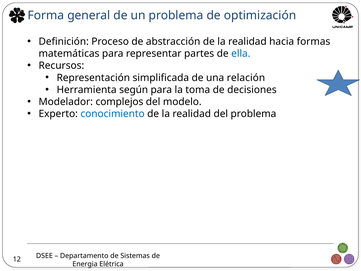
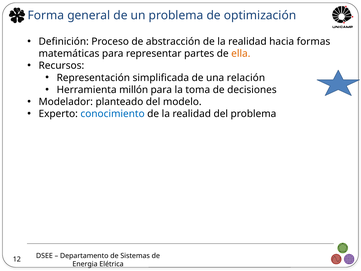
ella colour: blue -> orange (241, 54)
según: según -> millón (134, 90)
complejos: complejos -> planteado (119, 102)
